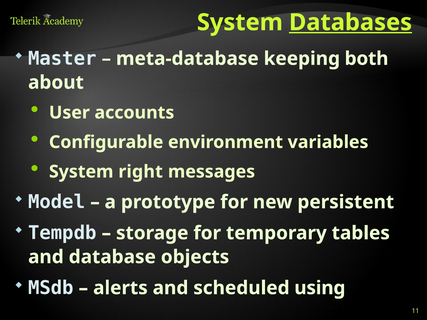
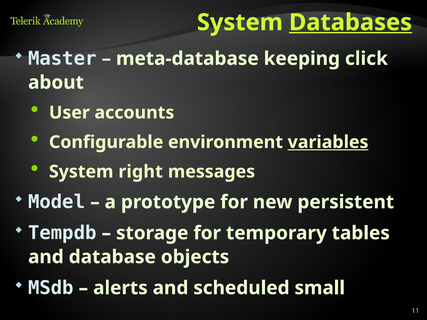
both: both -> click (366, 59)
variables underline: none -> present (328, 142)
using: using -> small (320, 288)
